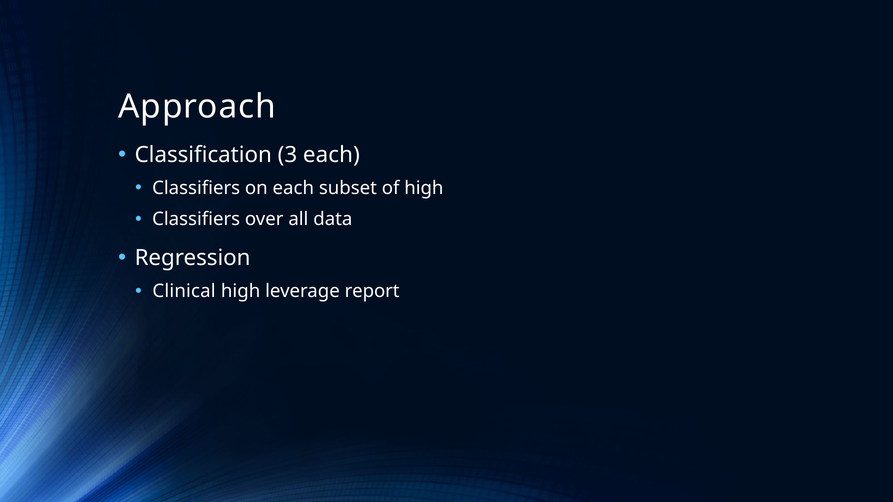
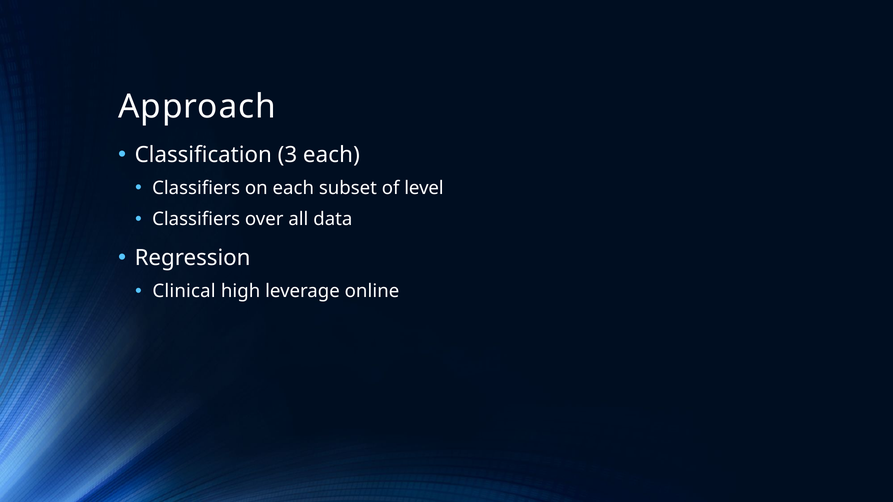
of high: high -> level (424, 188)
report: report -> online (372, 291)
